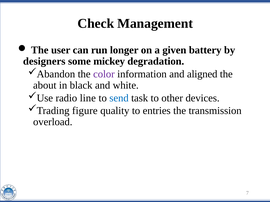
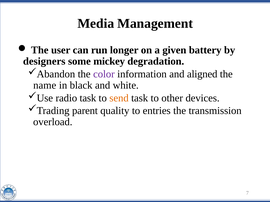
Check: Check -> Media (96, 23)
about: about -> name (45, 85)
radio line: line -> task (88, 98)
send colour: blue -> orange (119, 98)
figure: figure -> parent (85, 111)
